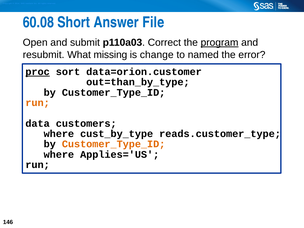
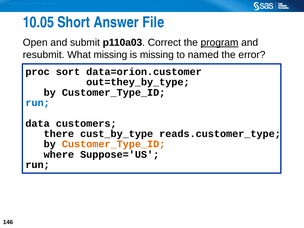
60.08: 60.08 -> 10.05 (38, 22)
is change: change -> missing (157, 55)
proc underline: present -> none (38, 72)
out=than_by_type: out=than_by_type -> out=they_by_type (138, 82)
run colour: orange -> blue (38, 103)
where: where -> there (59, 134)
Applies='US: Applies='US -> Suppose='US (120, 154)
